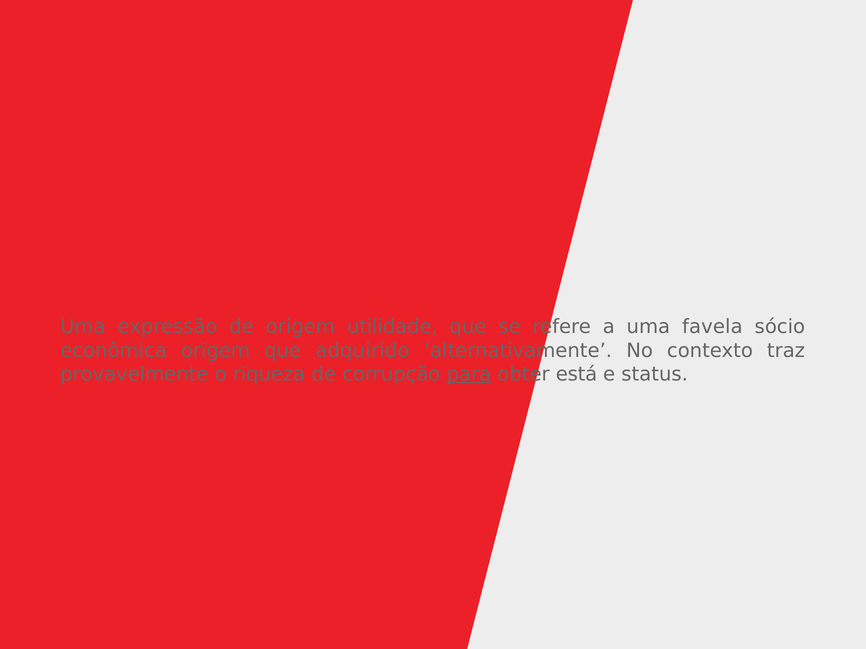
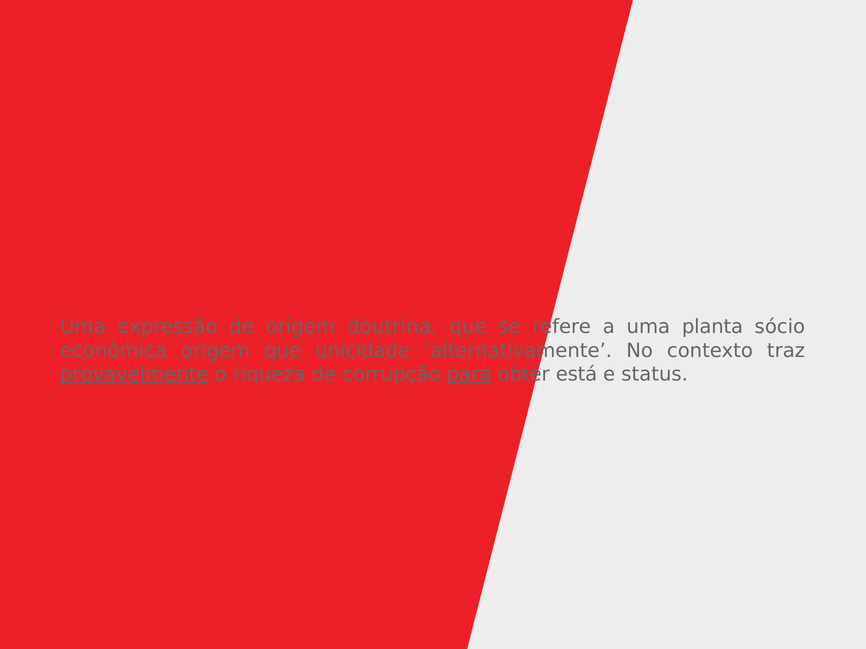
utilidade: utilidade -> doutrina (392, 327)
favela: favela -> planta (713, 327)
adquirido: adquirido -> unicidade (363, 351)
provavelmente underline: none -> present (134, 374)
